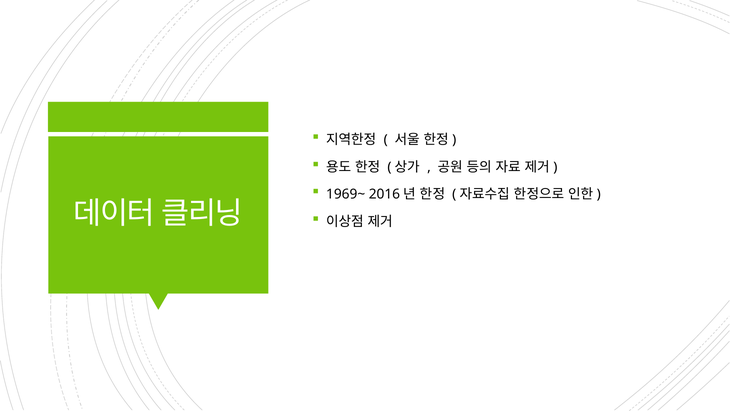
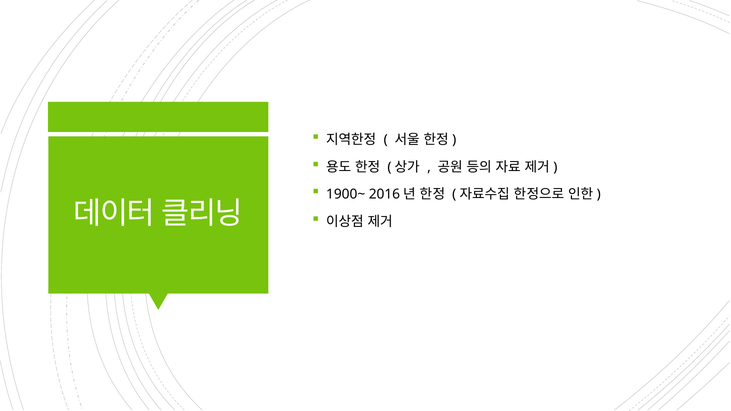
1969~: 1969~ -> 1900~ (346, 194)
